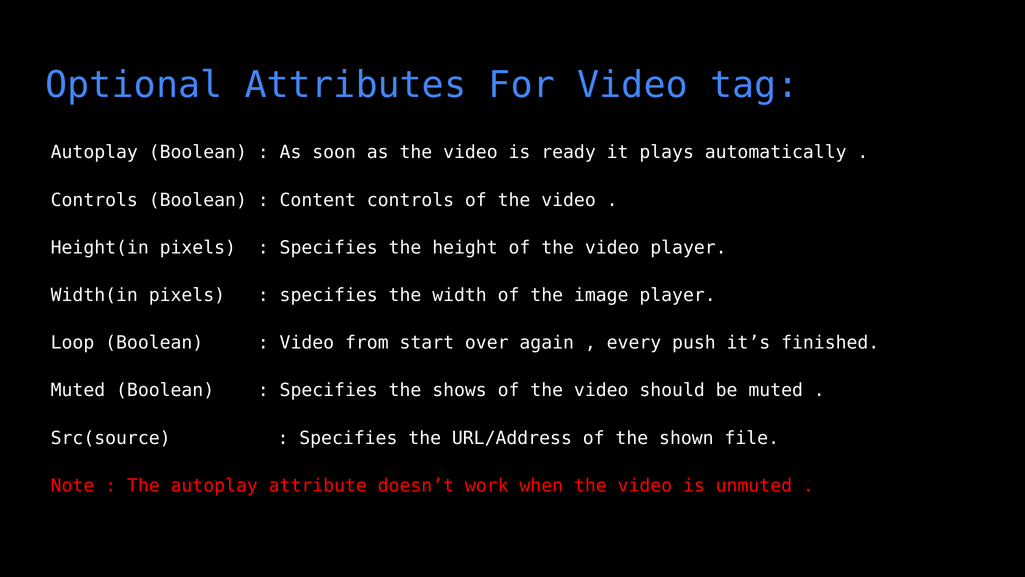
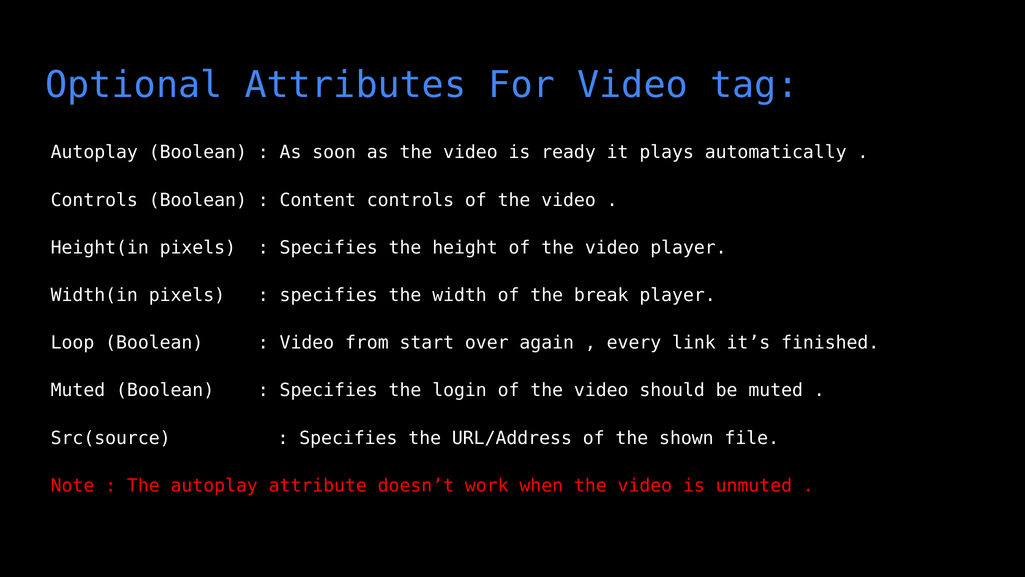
image: image -> break (601, 295)
push: push -> link (694, 343)
shows: shows -> login (460, 390)
